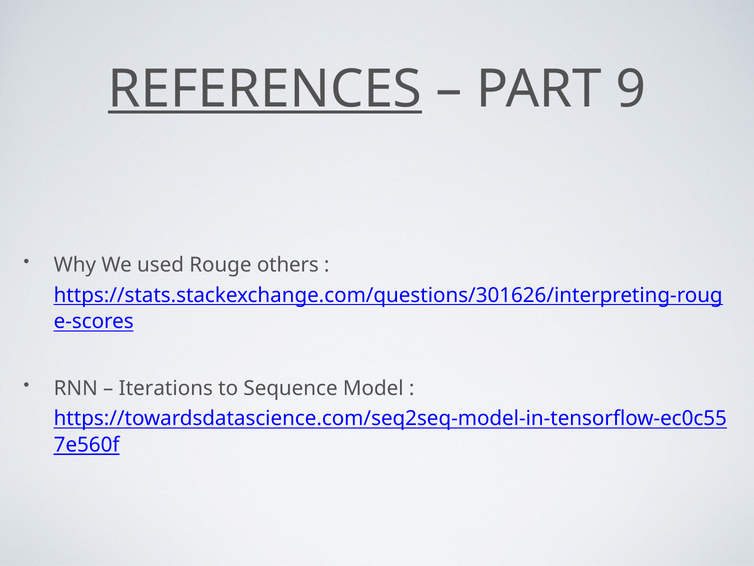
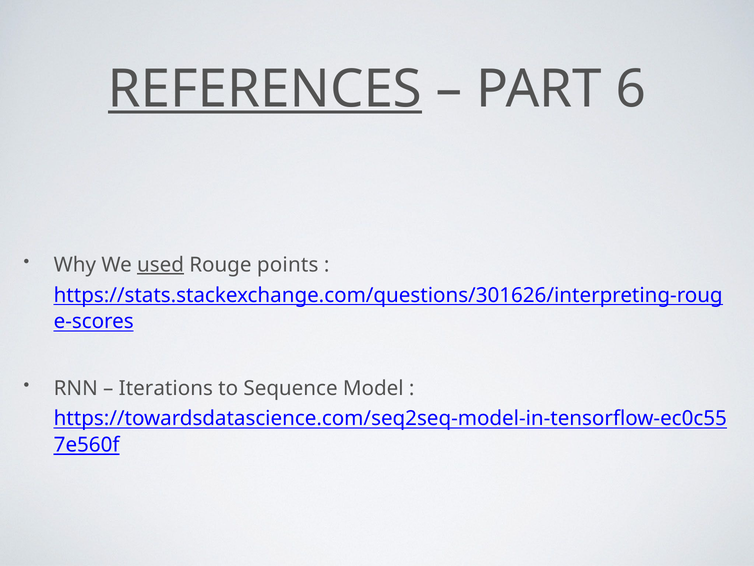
9: 9 -> 6 (631, 89)
used underline: none -> present (161, 265)
others: others -> points (288, 265)
